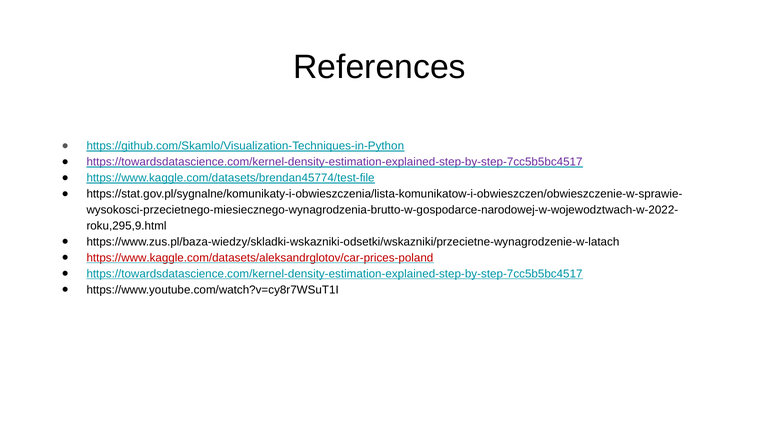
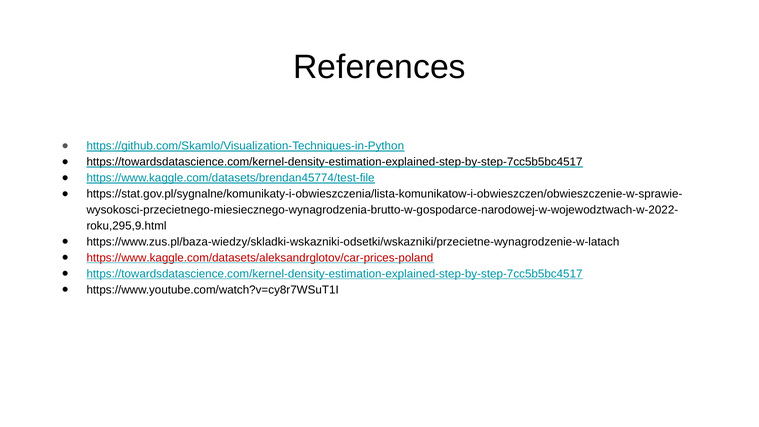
https://towardsdatascience.com/kernel-density-estimation-explained-step-by-step-7cc5b5bc4517 colour: purple -> black (335, 162)
